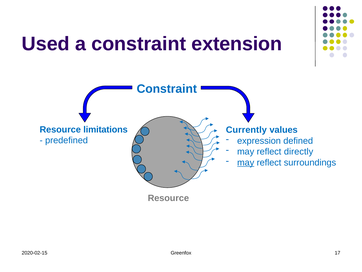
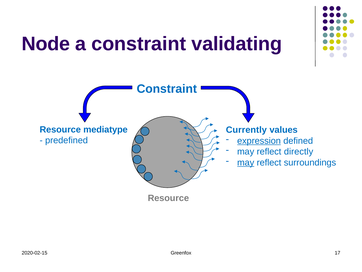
Used: Used -> Node (46, 44)
extension: extension -> validating (237, 44)
limitations: limitations -> mediatype (105, 129)
expression underline: none -> present (259, 141)
